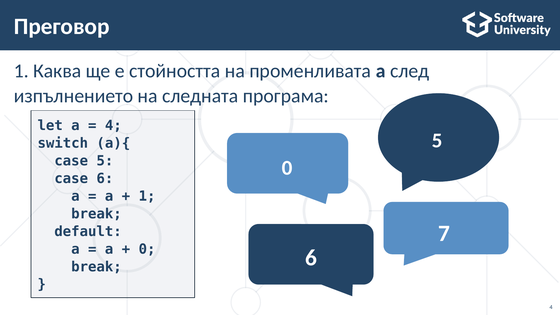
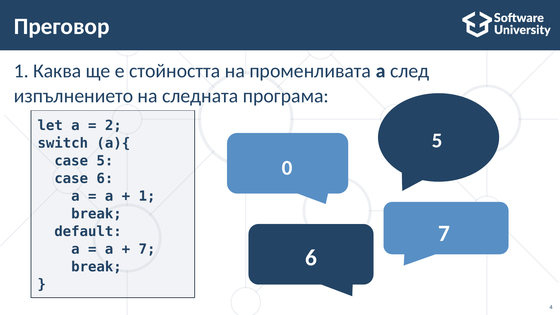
4: 4 -> 2 (113, 126)
0: 0 -> 7 (147, 249)
